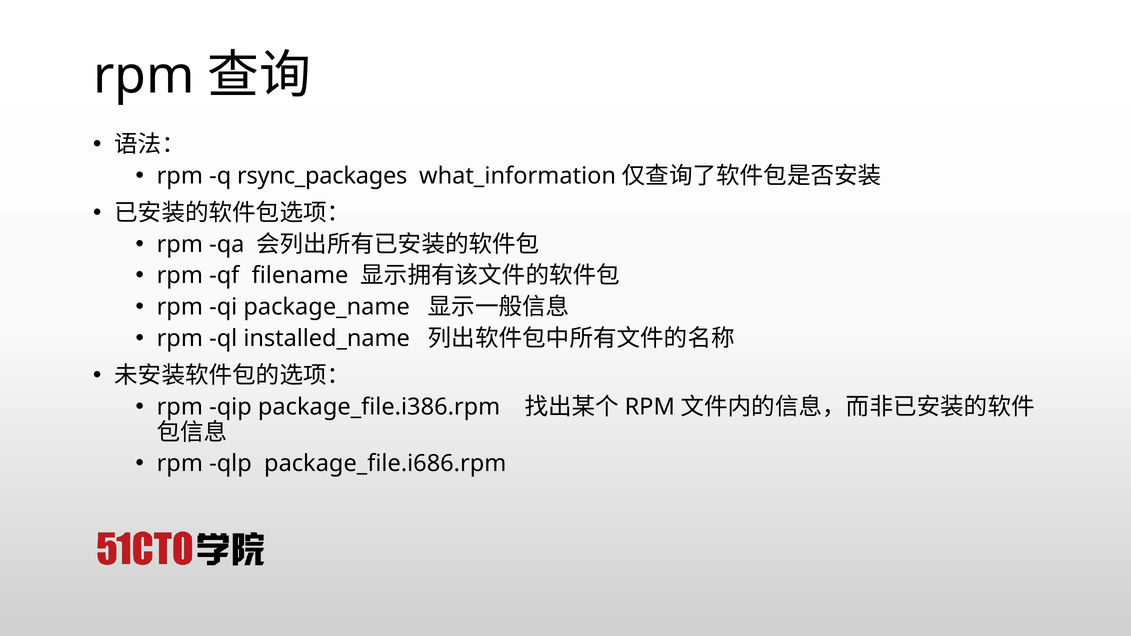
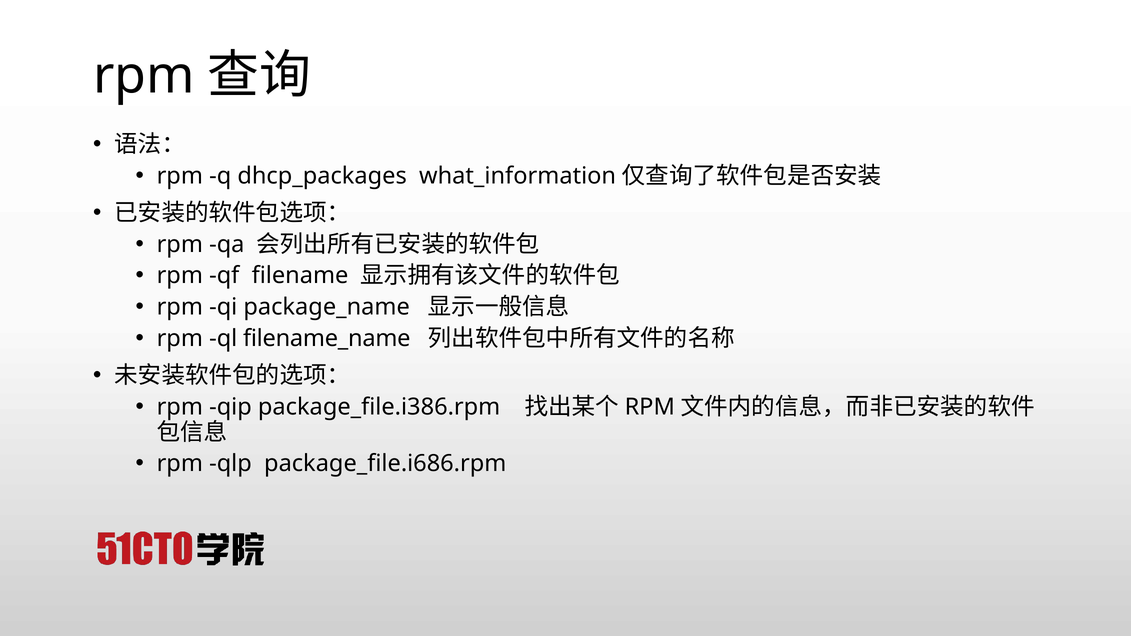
rsync_packages: rsync_packages -> dhcp_packages (322, 176)
installed_name: installed_name -> filename_name (327, 338)
